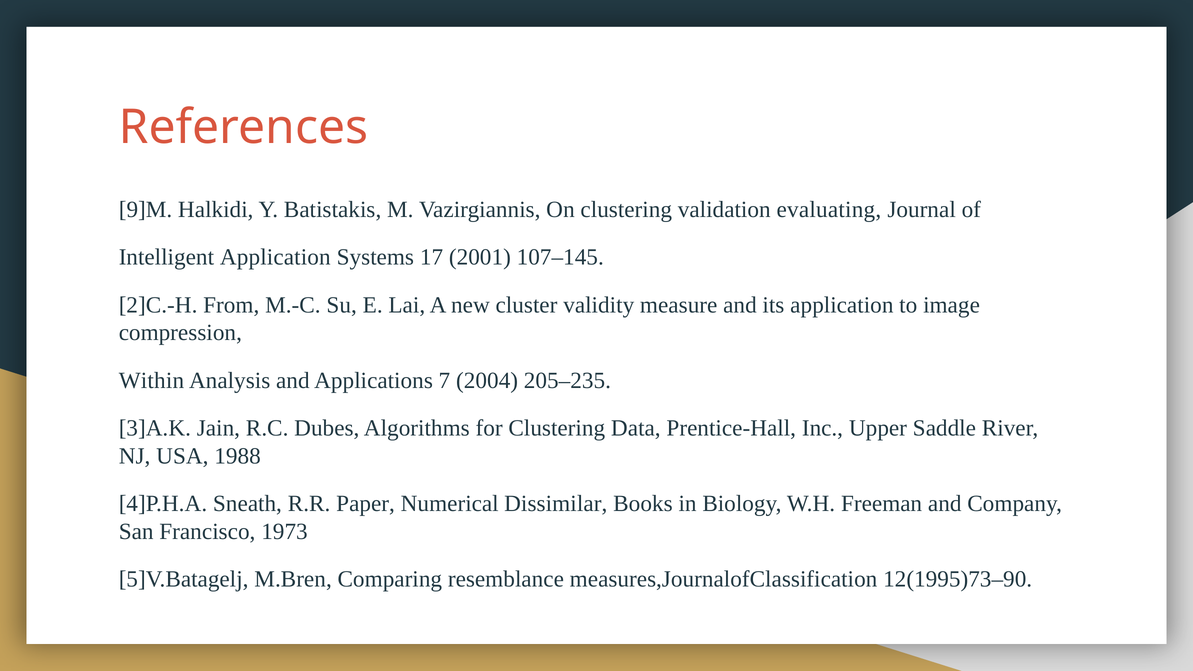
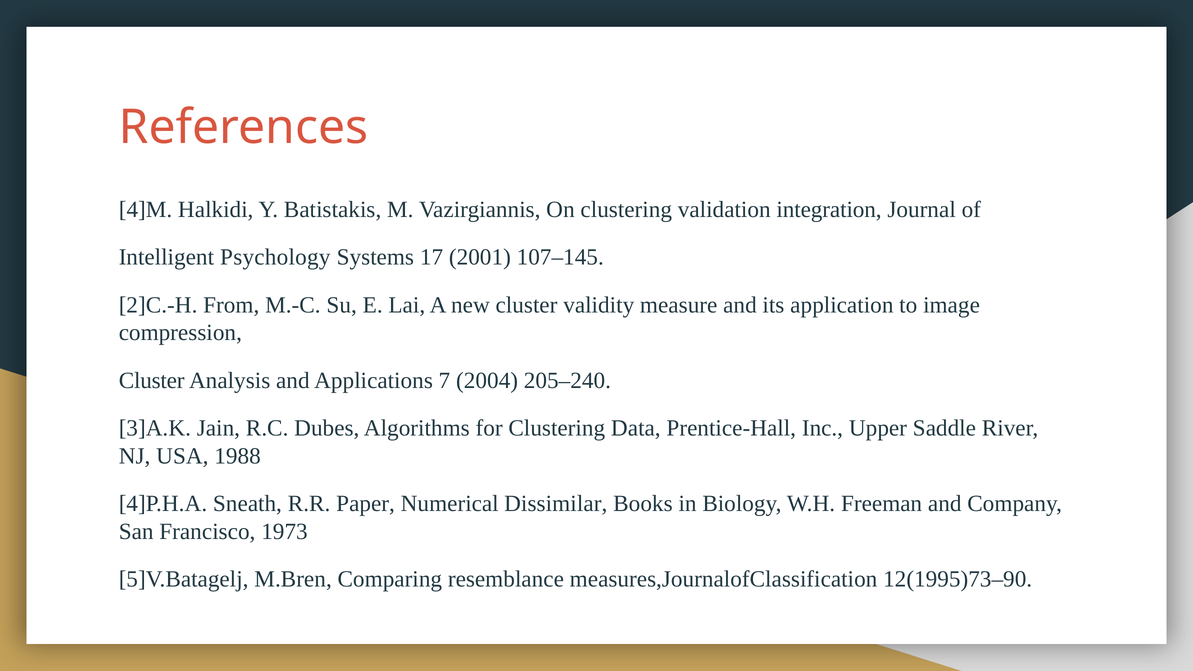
9]M: 9]M -> 4]M (146, 209)
evaluating: evaluating -> integration (829, 209)
Intelligent Application: Application -> Psychology (275, 257)
Within: Within -> Cluster (152, 380)
205–235: 205–235 -> 205–240 (567, 380)
